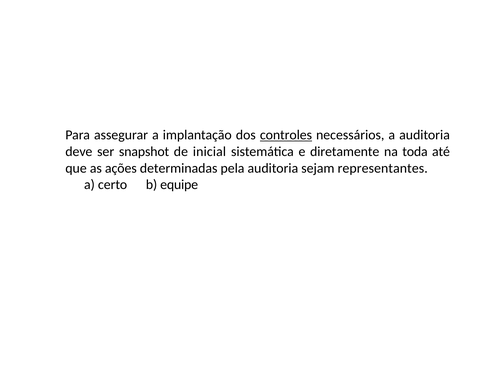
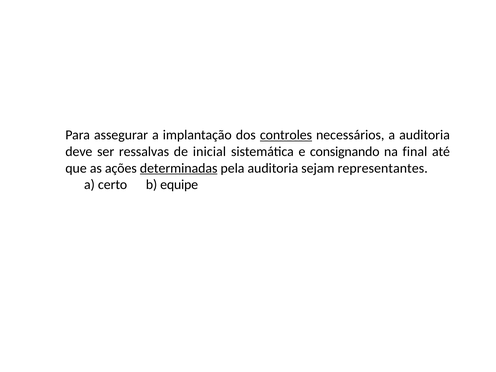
snapshot: snapshot -> ressalvas (144, 152)
diretamente: diretamente -> consignando (345, 152)
toda: toda -> final (415, 152)
determinadas underline: none -> present (179, 168)
